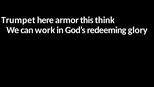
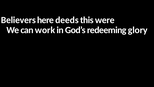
Trumpet: Trumpet -> Believers (18, 20)
armor: armor -> deeds (67, 20)
think: think -> were (105, 20)
